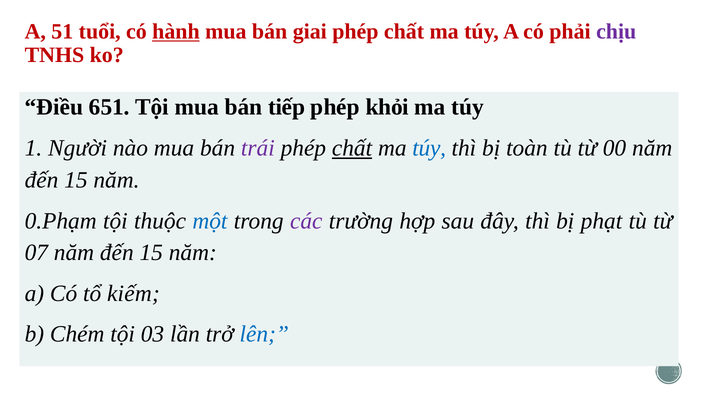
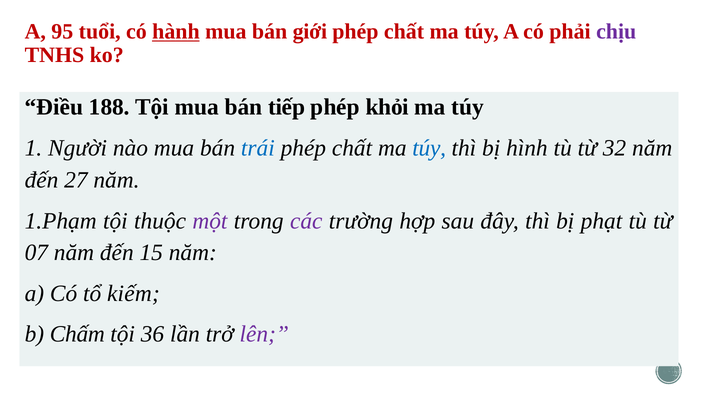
51: 51 -> 95 (62, 32)
giai: giai -> giới (310, 32)
651: 651 -> 188 (109, 107)
trái colour: purple -> blue (258, 148)
chất underline: present -> none (352, 148)
toàn: toàn -> hình (527, 148)
00: 00 -> 32 (614, 148)
15: 15 -> 27 (76, 180)
0.Phạm: 0.Phạm -> 1.Phạm (61, 221)
một colour: blue -> purple (210, 221)
Chém: Chém -> Chấm (77, 334)
03: 03 -> 36 (152, 334)
lên colour: blue -> purple (264, 334)
